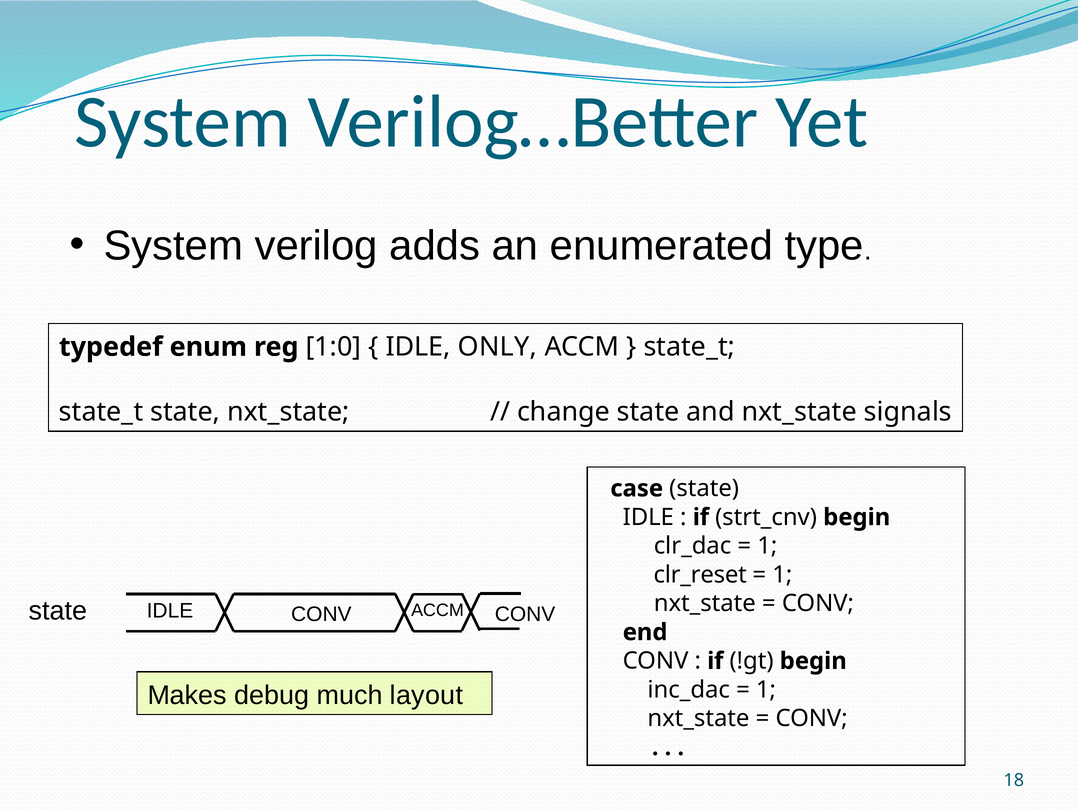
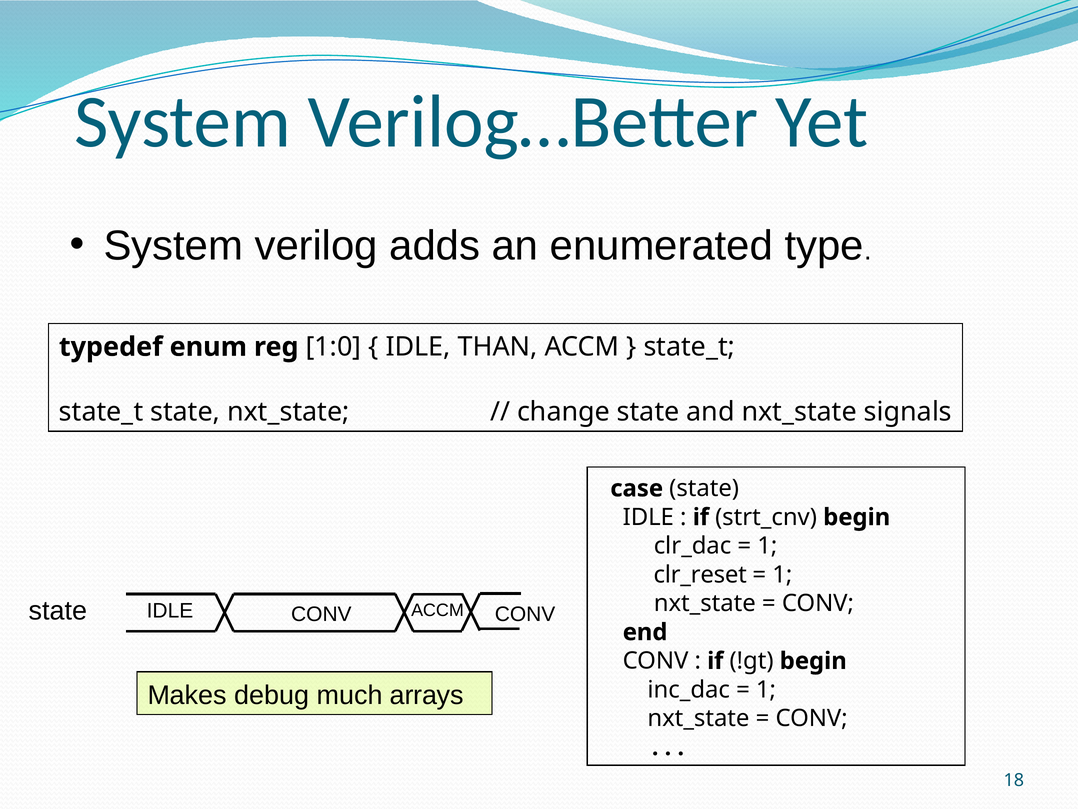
ONLY: ONLY -> THAN (498, 347)
layout: layout -> arrays (427, 695)
